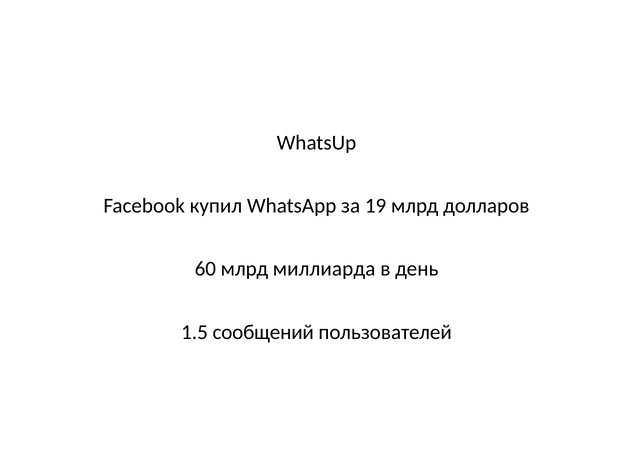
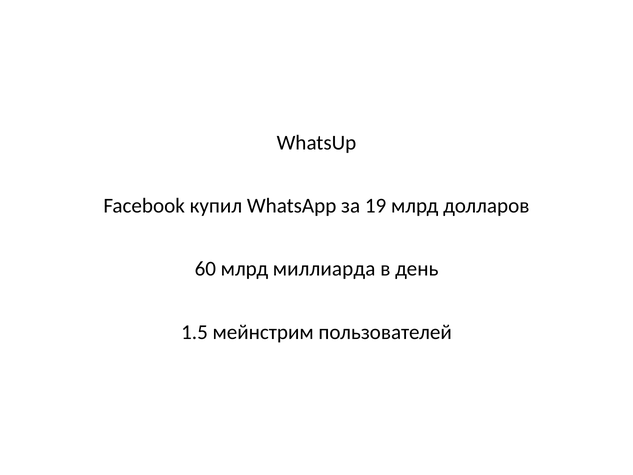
сообщений: сообщений -> мейнстрим (263, 332)
